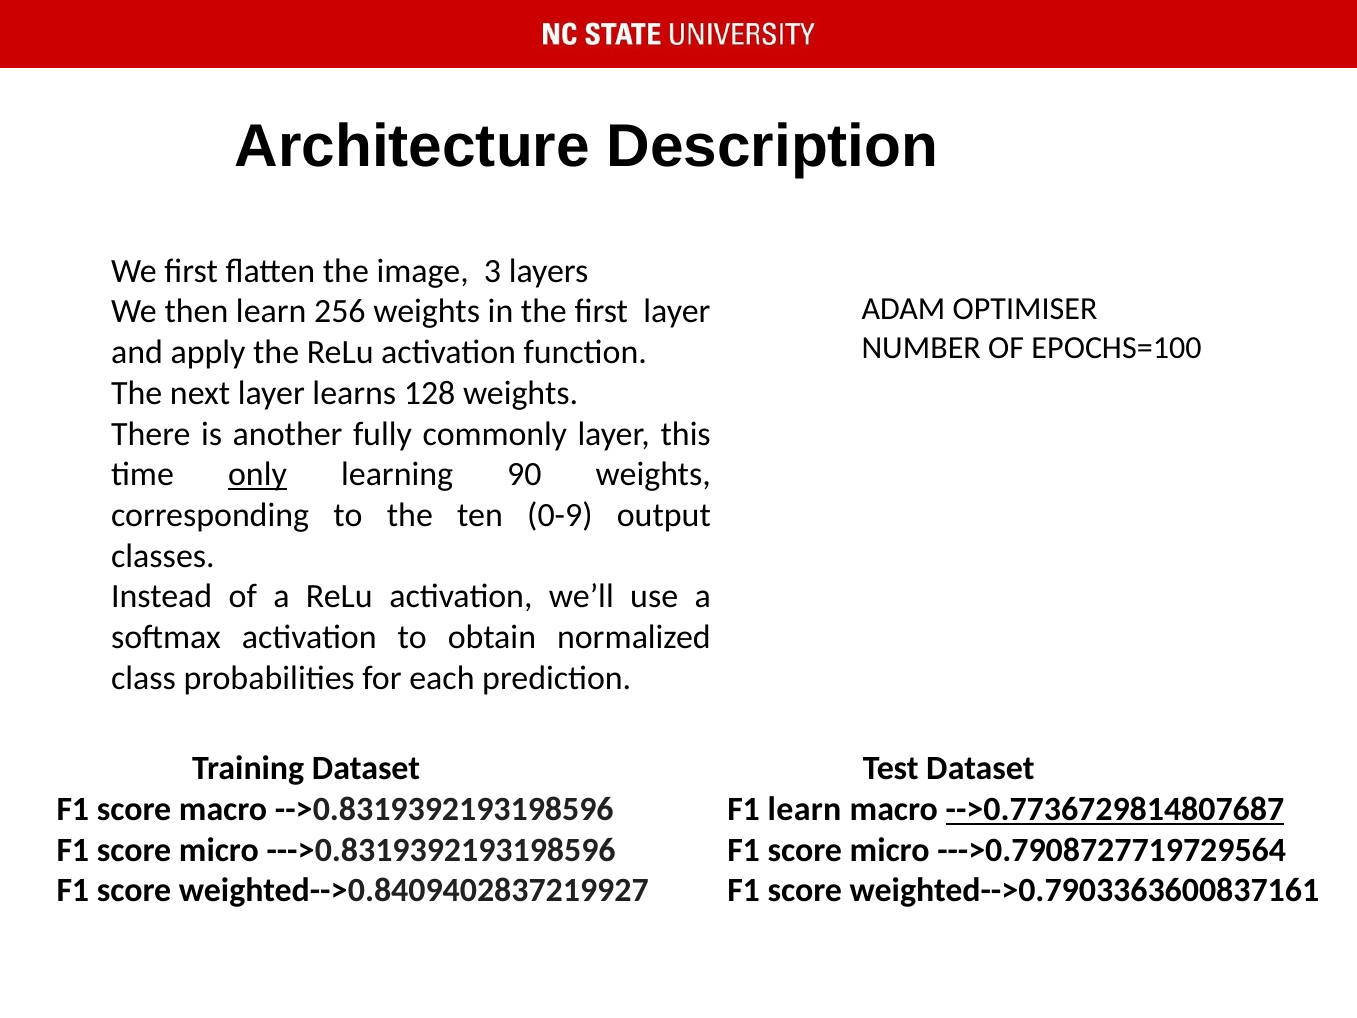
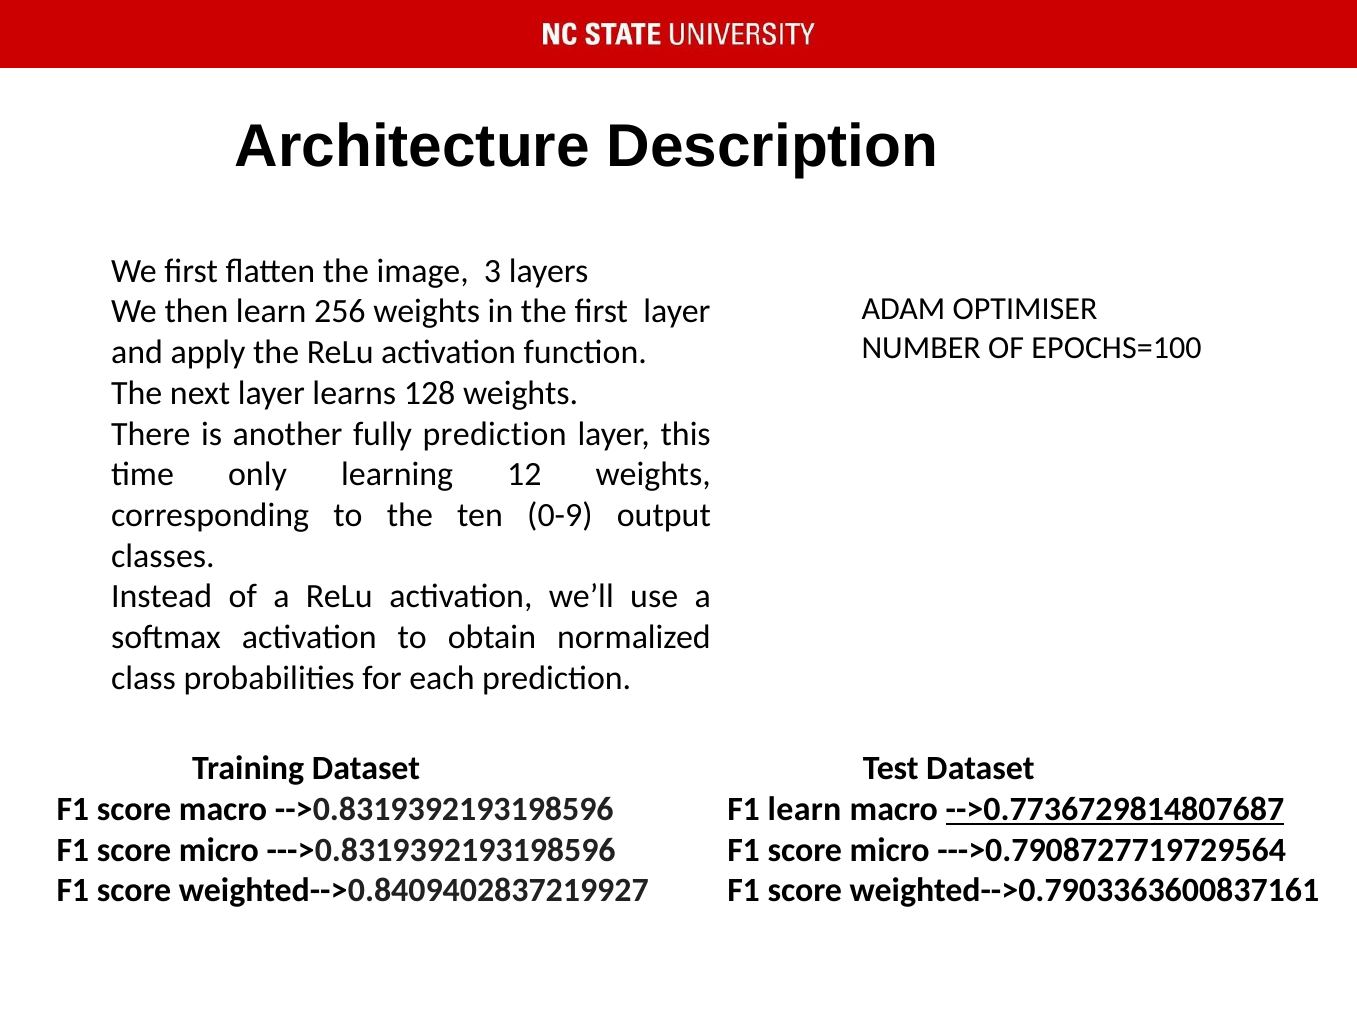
fully commonly: commonly -> prediction (495, 434)
only underline: present -> none (257, 474)
90: 90 -> 12 (524, 474)
